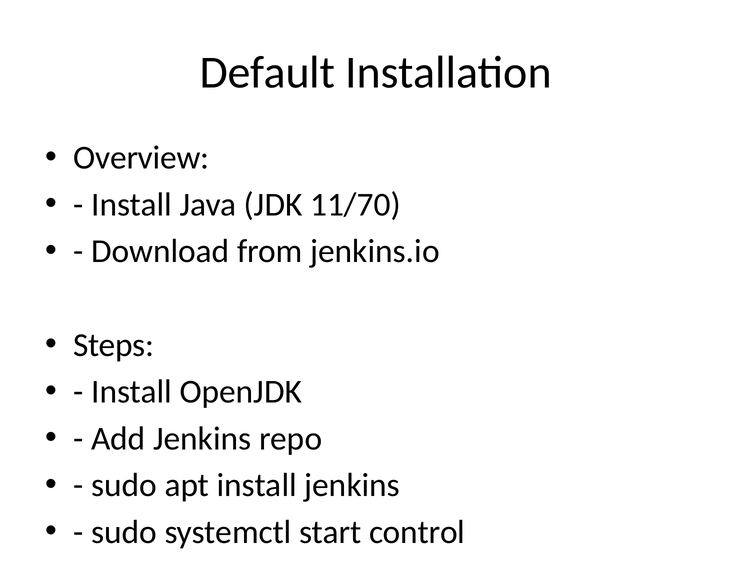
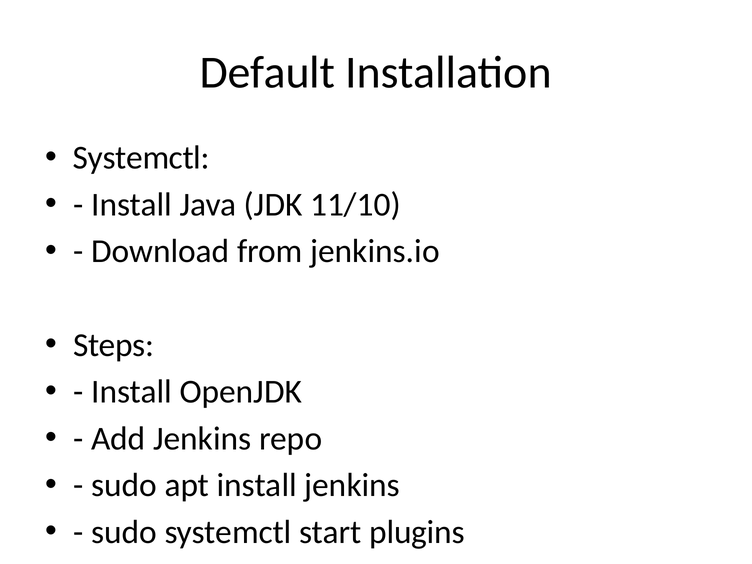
Overview: Overview -> Systemctl (141, 158)
11/70: 11/70 -> 11/10 (355, 205)
control: control -> plugins (417, 532)
